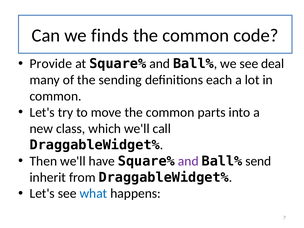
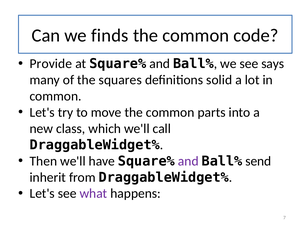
deal: deal -> says (273, 64)
sending: sending -> squares (120, 80)
each: each -> solid (219, 80)
what colour: blue -> purple (93, 194)
